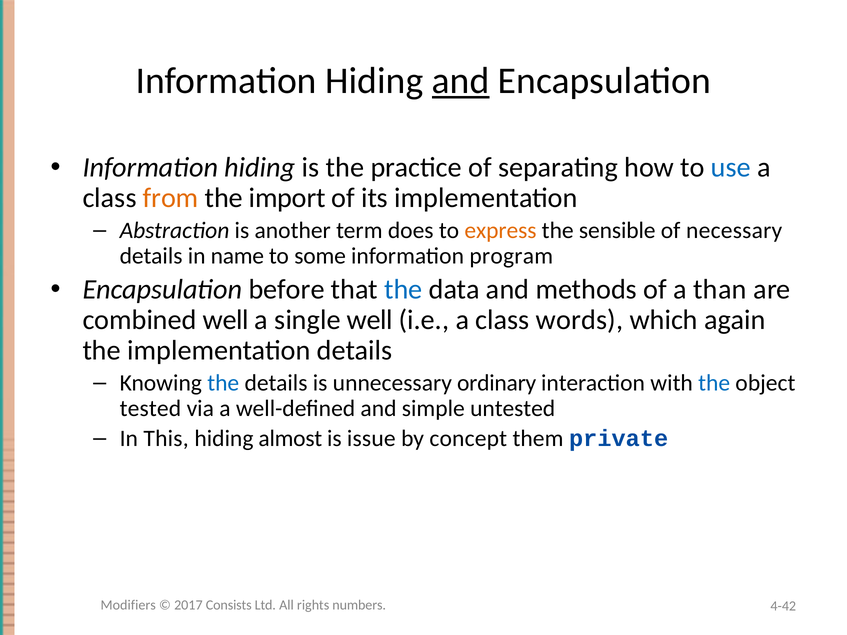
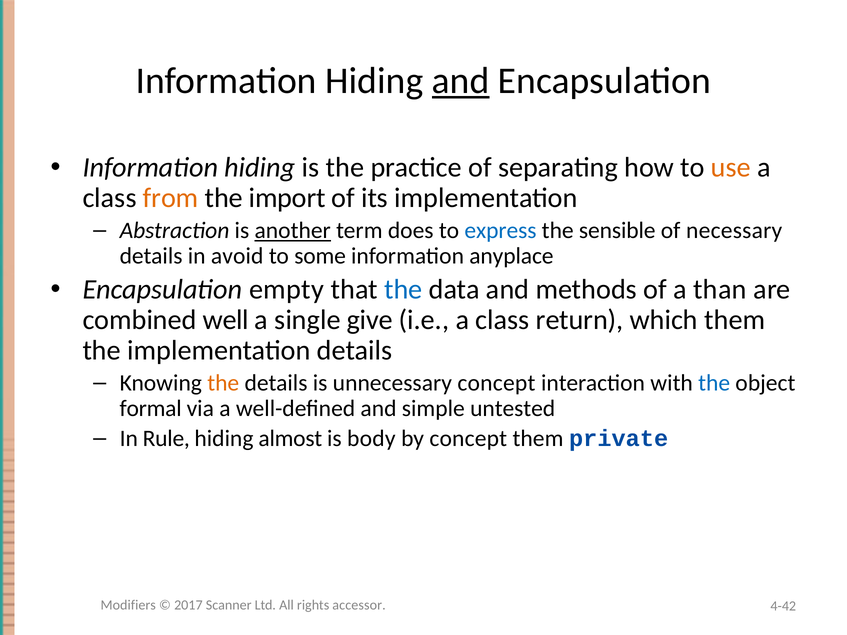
use colour: blue -> orange (731, 168)
another underline: none -> present (293, 231)
express colour: orange -> blue (500, 231)
name: name -> avoid (237, 256)
program: program -> anyplace (511, 256)
before: before -> empty (286, 290)
single well: well -> give (370, 320)
words: words -> return (580, 320)
which again: again -> them (735, 320)
the colour: blue -> orange (223, 383)
unnecessary ordinary: ordinary -> concept (496, 383)
tested: tested -> formal (151, 409)
This: This -> Rule (166, 439)
issue: issue -> body (371, 439)
Consists: Consists -> Scanner (229, 605)
numbers: numbers -> accessor (359, 605)
